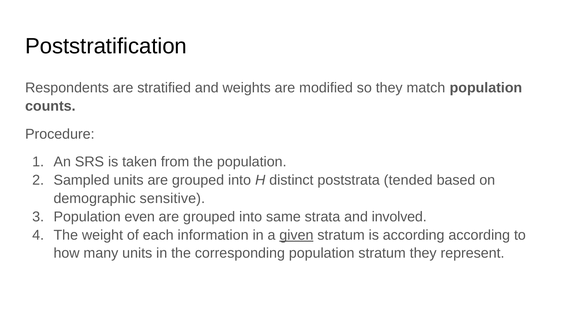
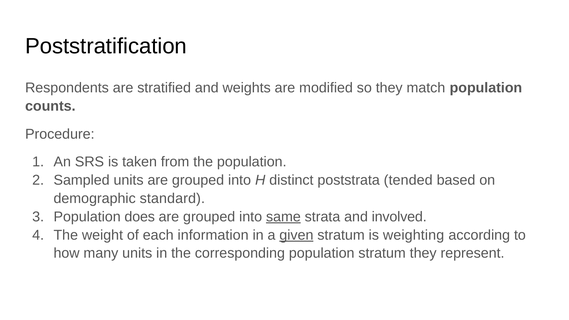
sensitive: sensitive -> standard (172, 198)
even: even -> does (140, 217)
same underline: none -> present (283, 217)
is according: according -> weighting (414, 235)
